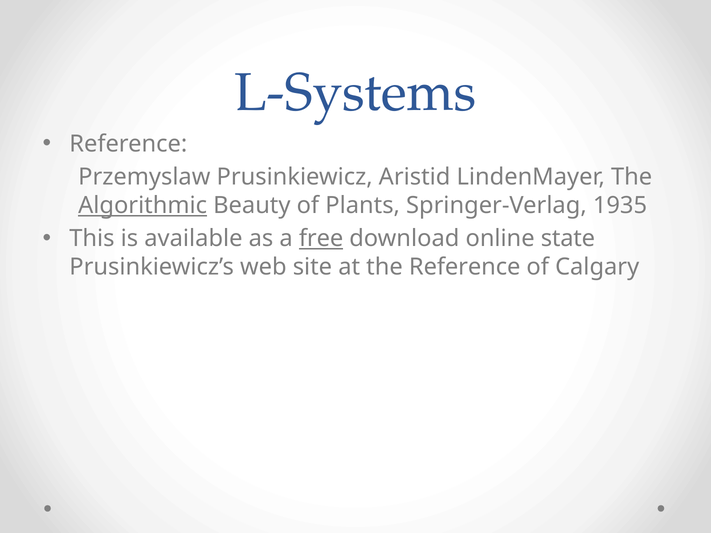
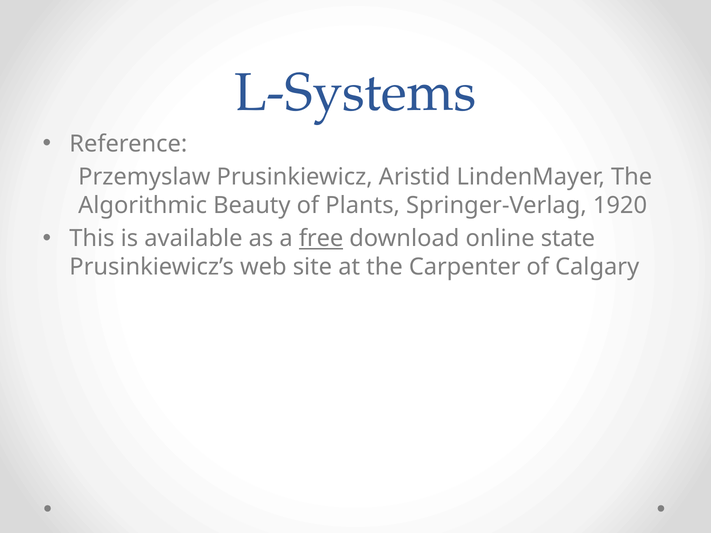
Algorithmic underline: present -> none (143, 205)
1935: 1935 -> 1920 (620, 205)
the Reference: Reference -> Carpenter (465, 267)
